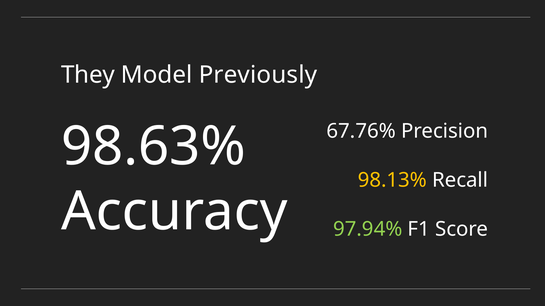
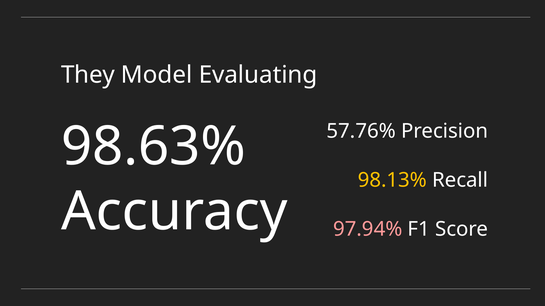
Previously: Previously -> Evaluating (258, 75)
67.76%: 67.76% -> 57.76% (361, 131)
97.94% colour: light green -> pink (368, 230)
